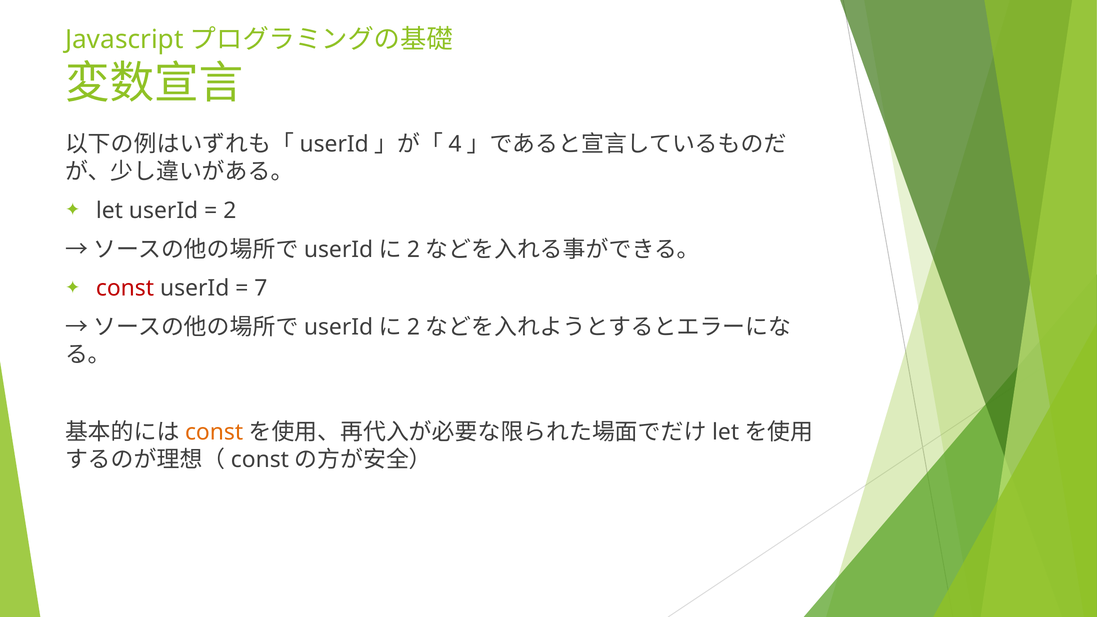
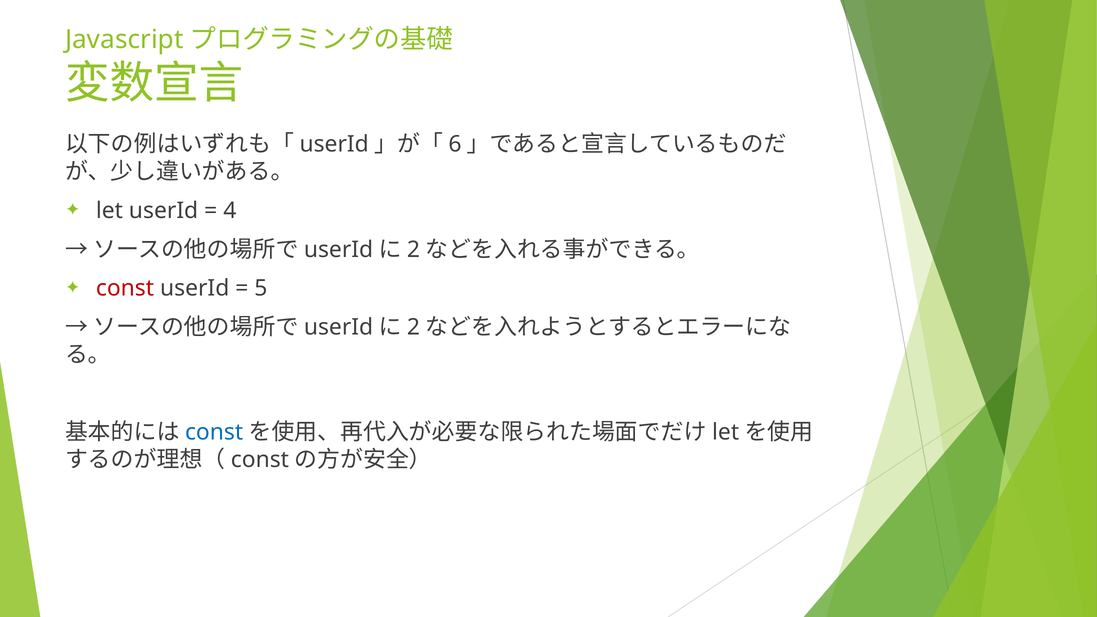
4: 4 -> 6 (455, 144)
2: 2 -> 4 (230, 211)
7: 7 -> 5 (261, 288)
const colour: orange -> blue (214, 432)
